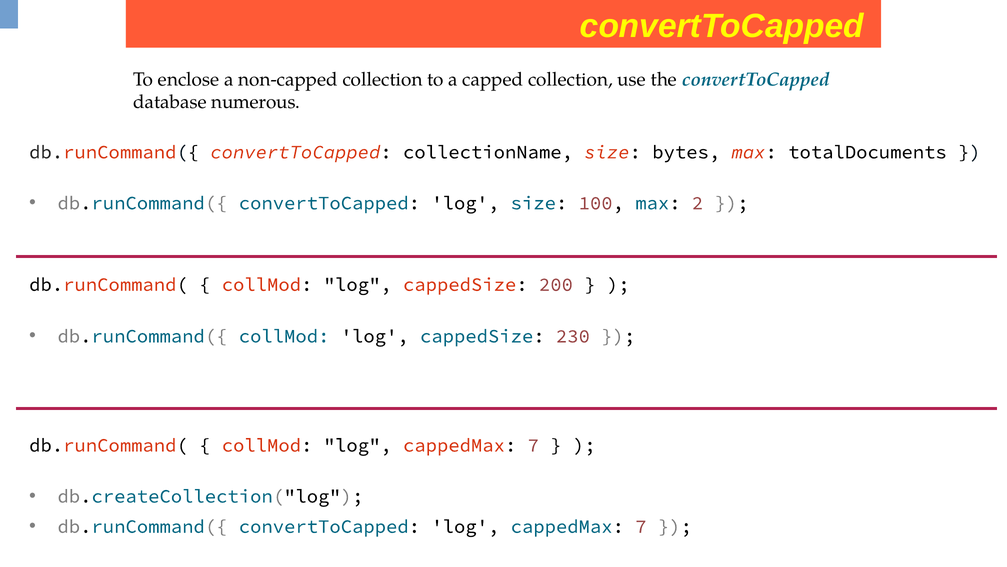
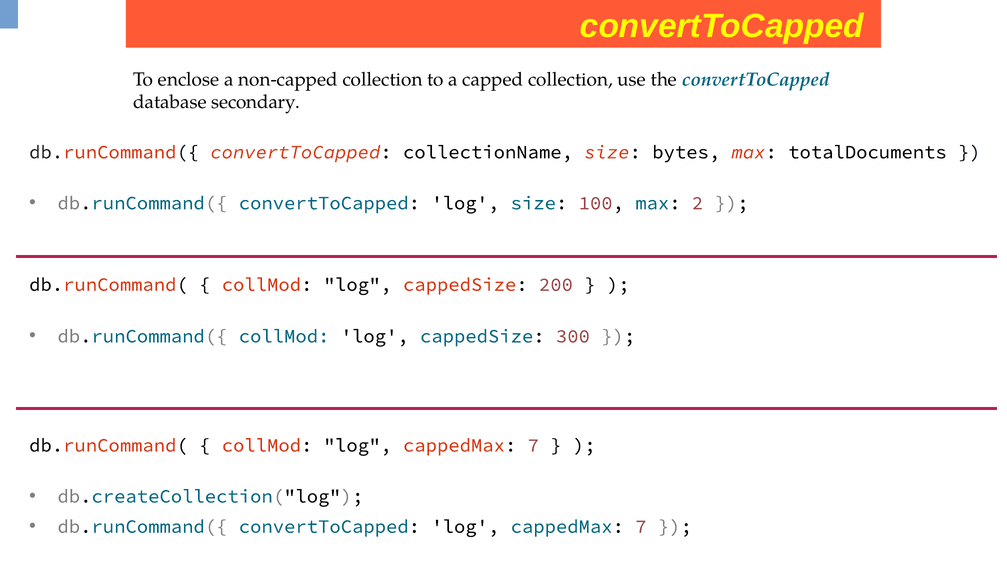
numerous: numerous -> secondary (256, 102)
230: 230 -> 300 (573, 336)
